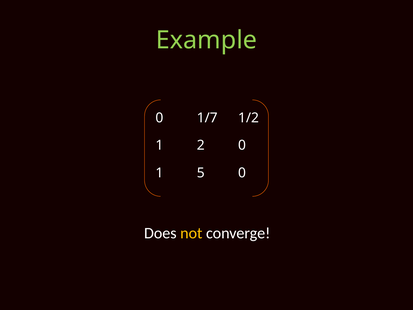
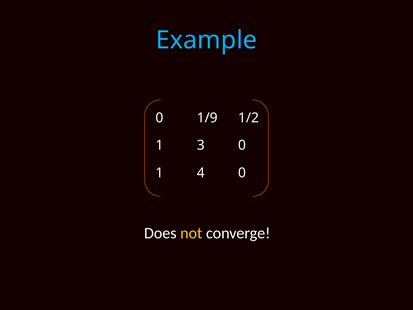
Example colour: light green -> light blue (206, 40)
1/7: 1/7 -> 1/9 (207, 118)
2: 2 -> 3 (201, 145)
5: 5 -> 4 (201, 173)
